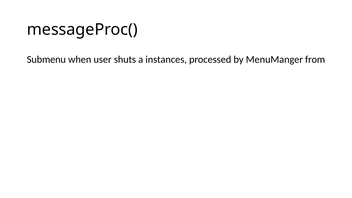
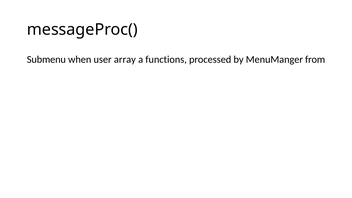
shuts: shuts -> array (125, 60)
instances: instances -> functions (166, 60)
